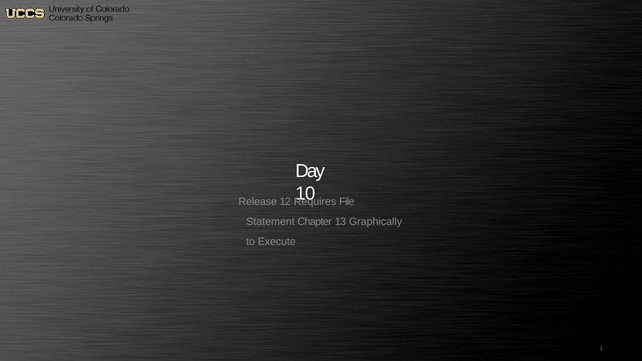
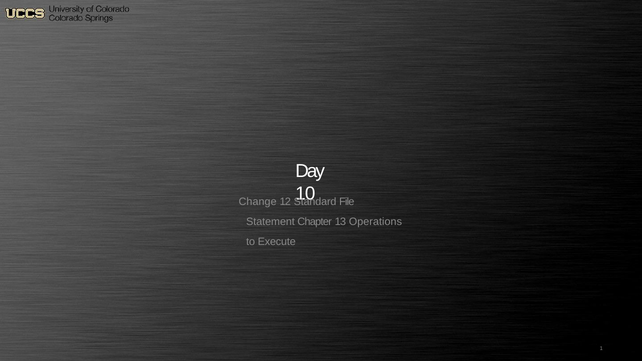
Release: Release -> Change (258, 202)
Requires: Requires -> Standard (315, 202)
Graphically: Graphically -> Operations (375, 222)
